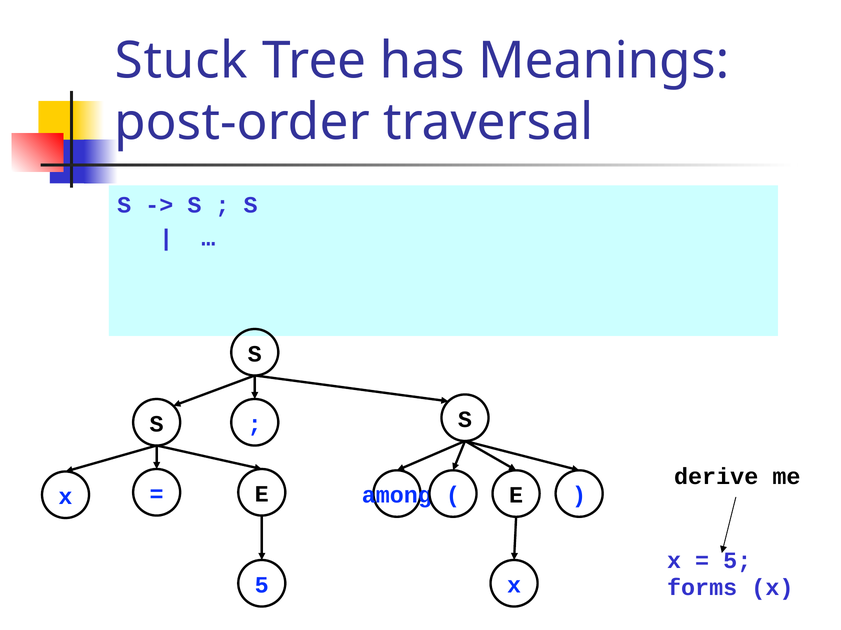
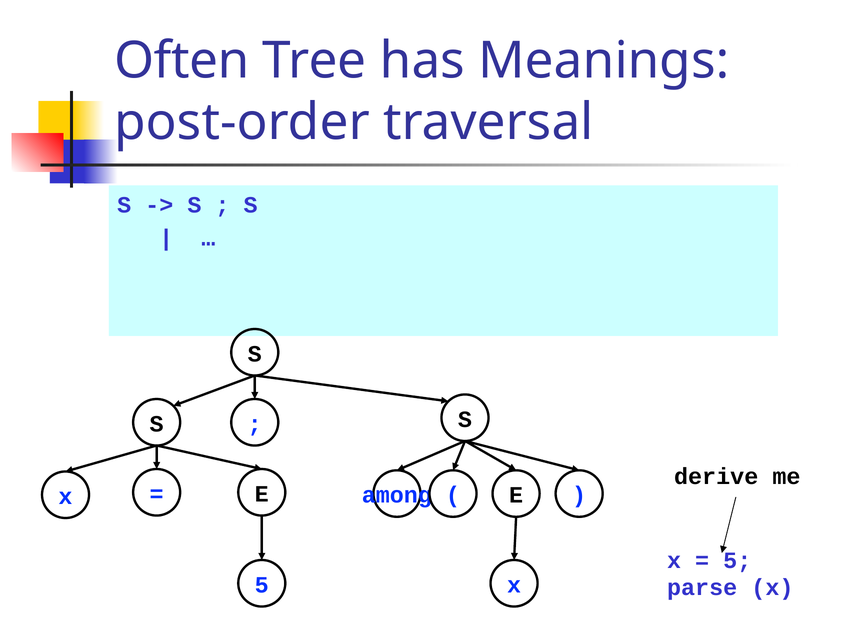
Stuck: Stuck -> Often (182, 61)
forms: forms -> parse (702, 588)
